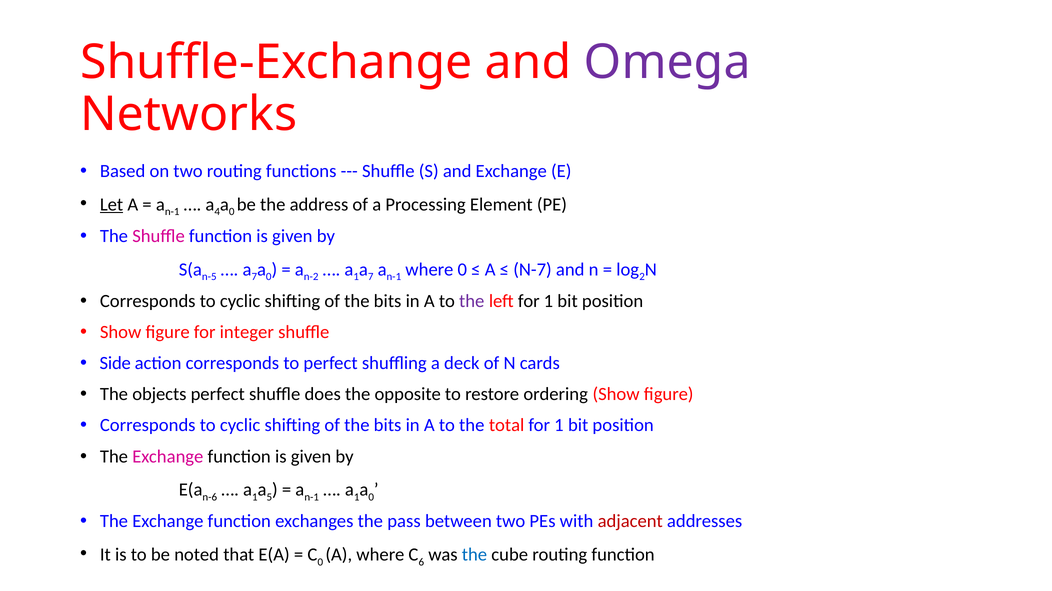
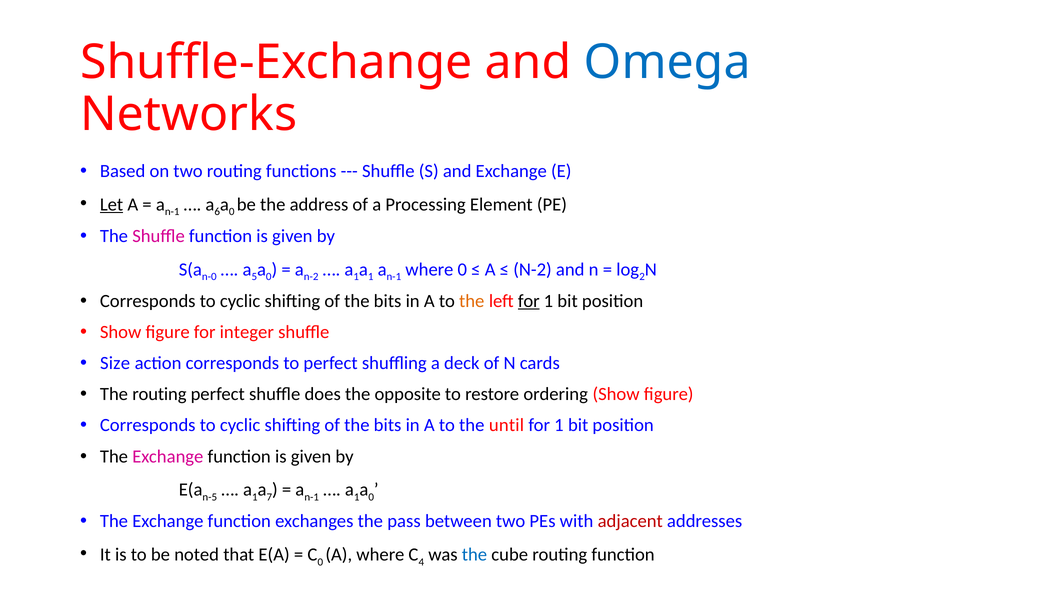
Omega colour: purple -> blue (667, 62)
4: 4 -> 6 (217, 212)
n-5: n-5 -> n-0 (209, 277)
7: 7 -> 5 (254, 277)
1 a 7: 7 -> 1 (371, 277)
N-7: N-7 -> N-2 (533, 270)
the colour: purple -> orange (472, 301)
for underline: none -> present (529, 301)
Side: Side -> Size (115, 364)
The objects: objects -> routing (159, 395)
total: total -> until (507, 426)
n-6: n-6 -> n-5 (210, 498)
5: 5 -> 7 (269, 498)
6: 6 -> 4 (421, 563)
